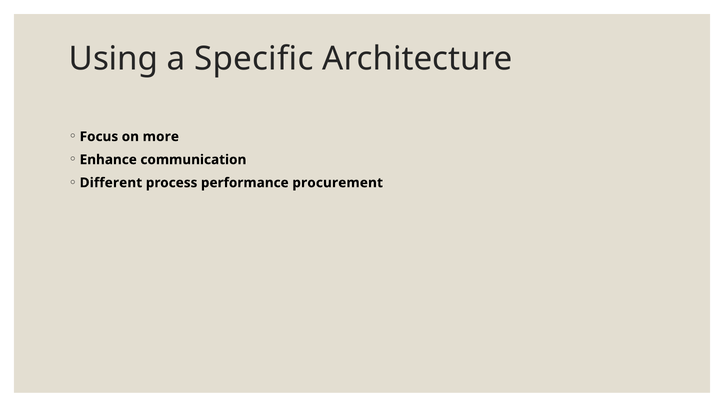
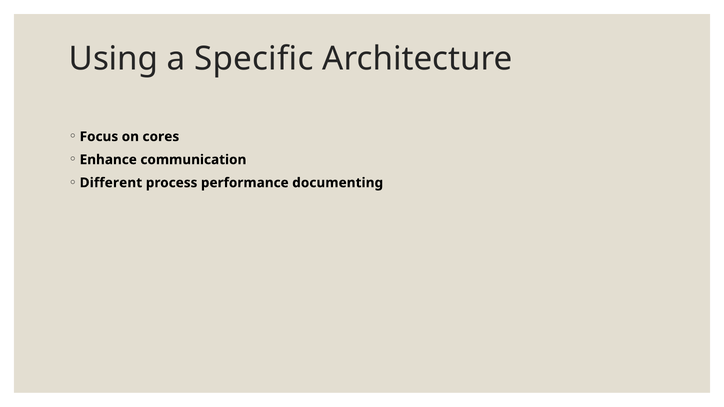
more: more -> cores (161, 137)
procurement: procurement -> documenting (338, 183)
